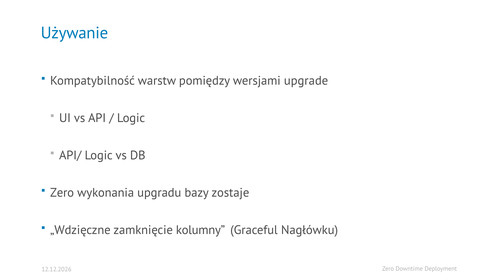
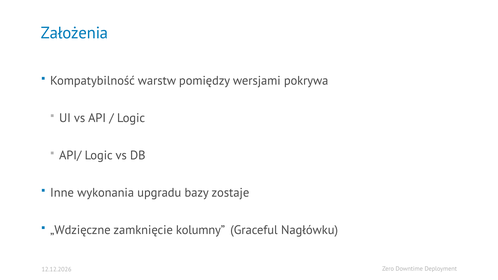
Używanie: Używanie -> Założenia (75, 33)
upgrade: upgrade -> pokrywa (306, 81)
Zero: Zero -> Inne (62, 193)
